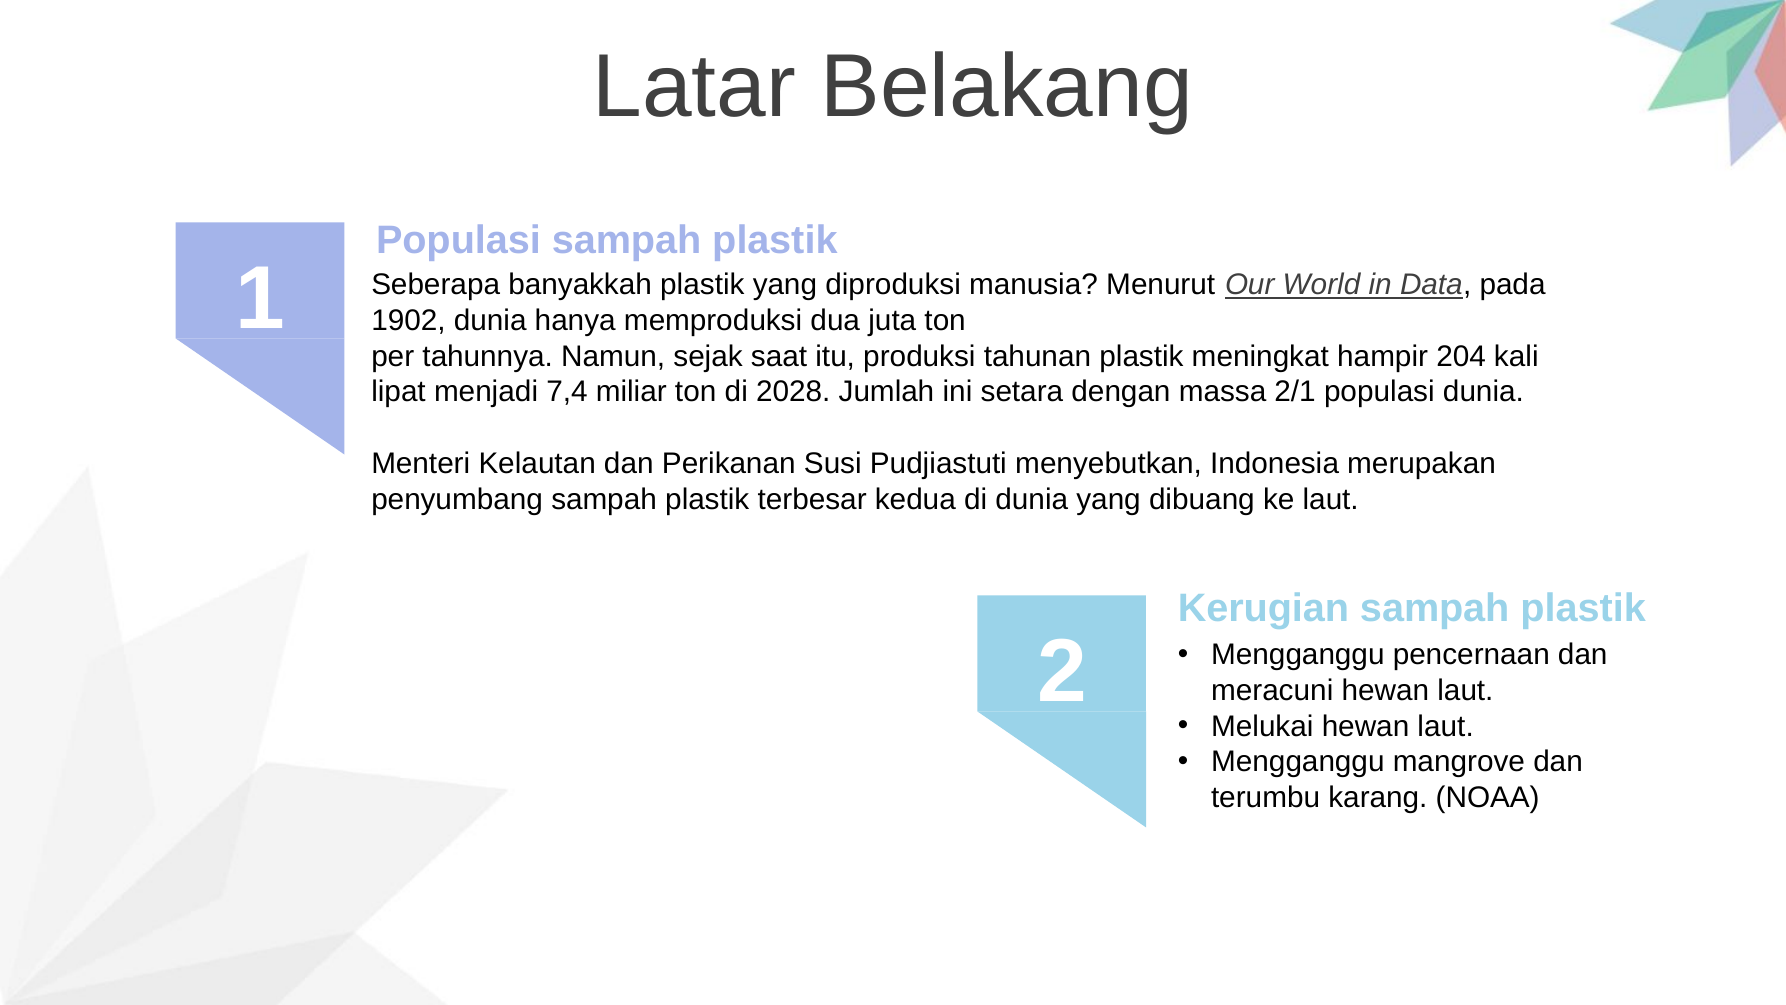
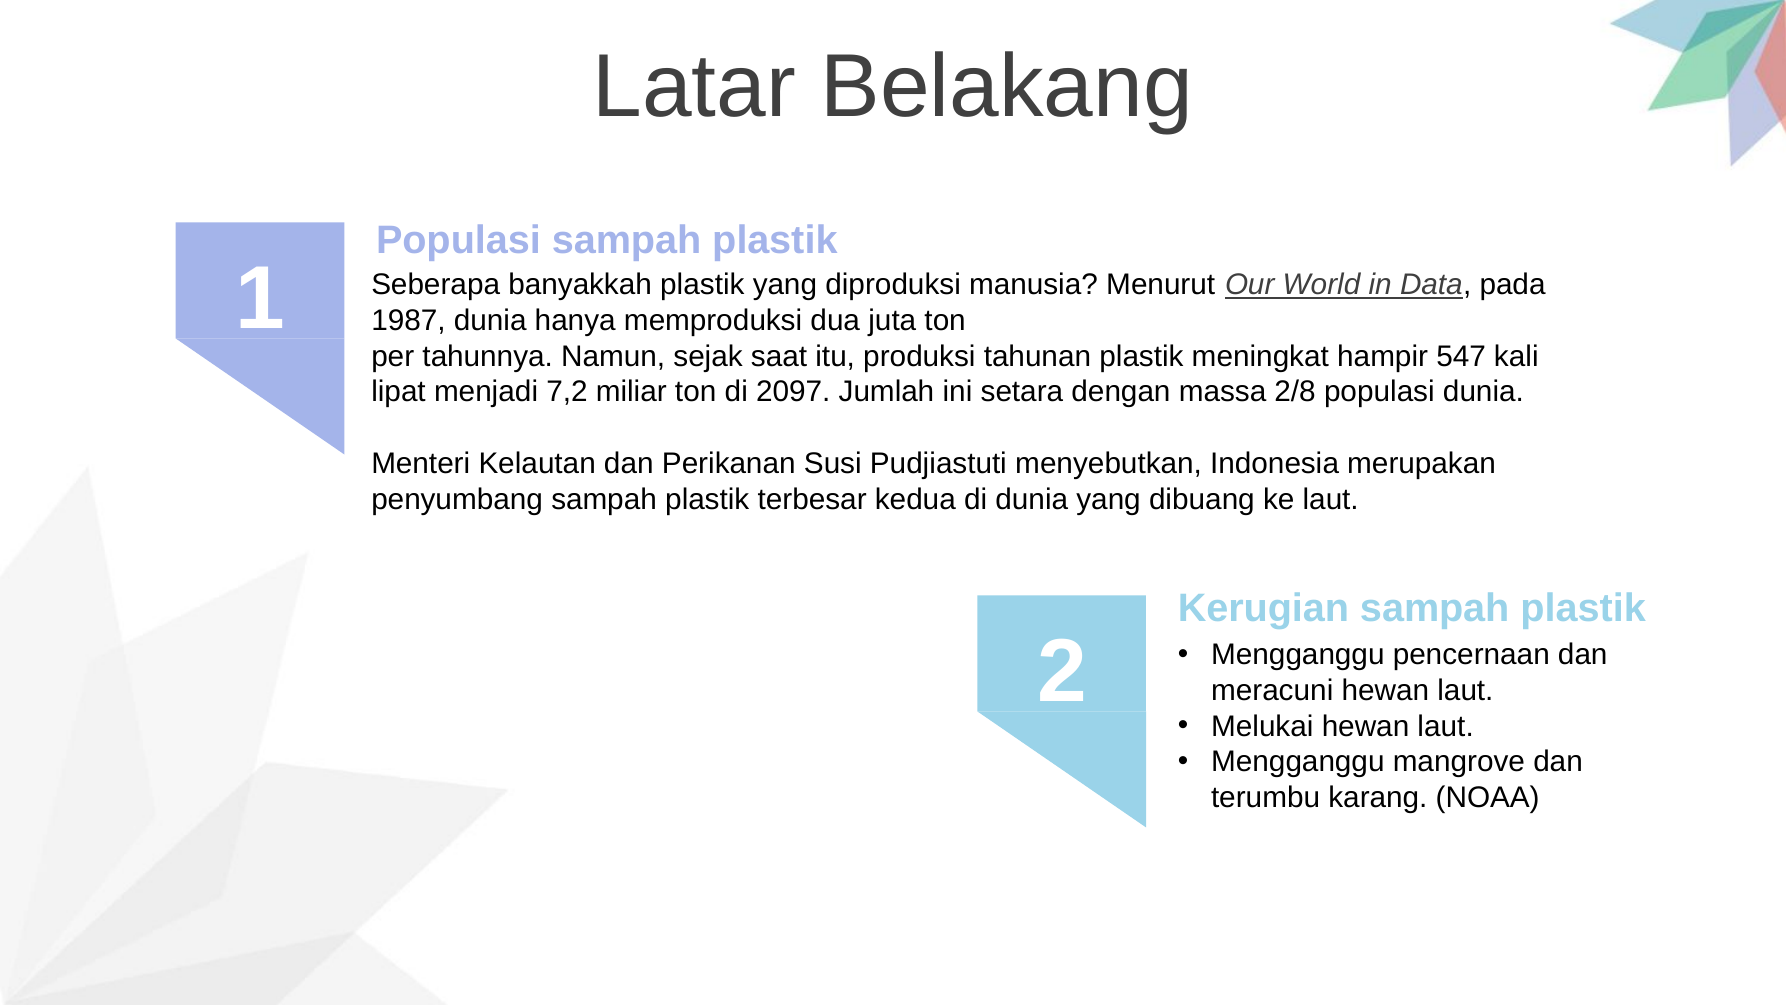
1902: 1902 -> 1987 (408, 320)
204: 204 -> 547 (1461, 356)
7,4: 7,4 -> 7,2 (567, 392)
2028: 2028 -> 2097 (793, 392)
2/1: 2/1 -> 2/8 (1295, 392)
